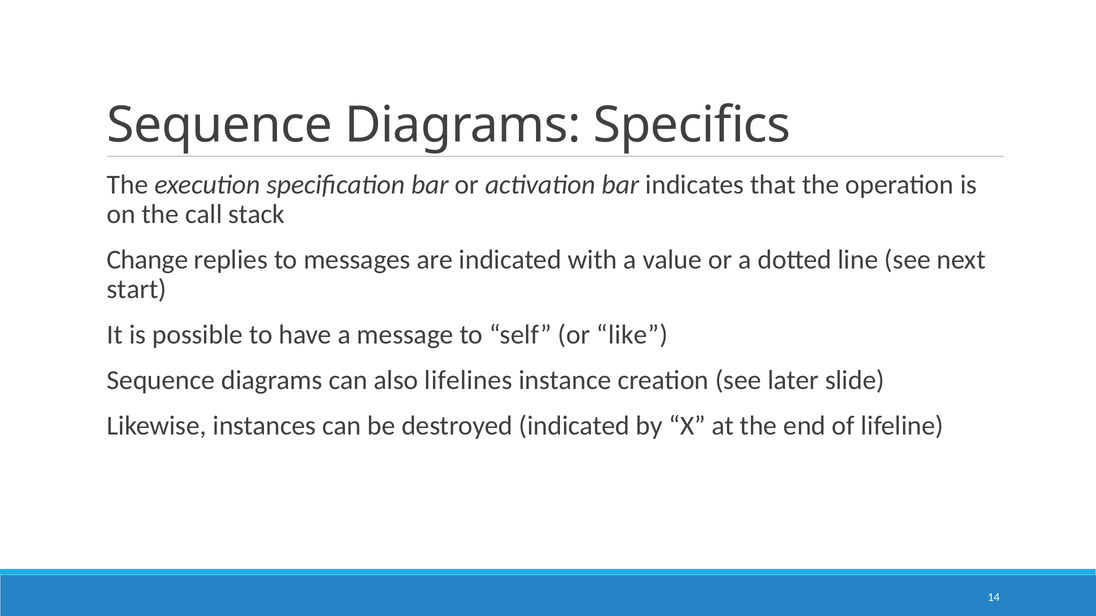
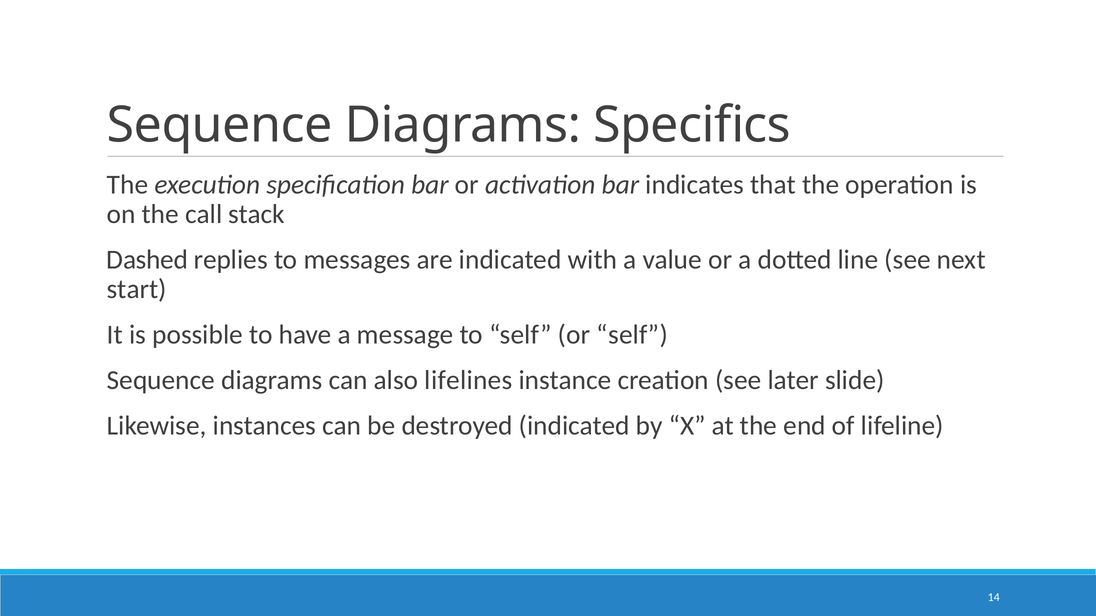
Change: Change -> Dashed (147, 260)
or like: like -> self (632, 335)
